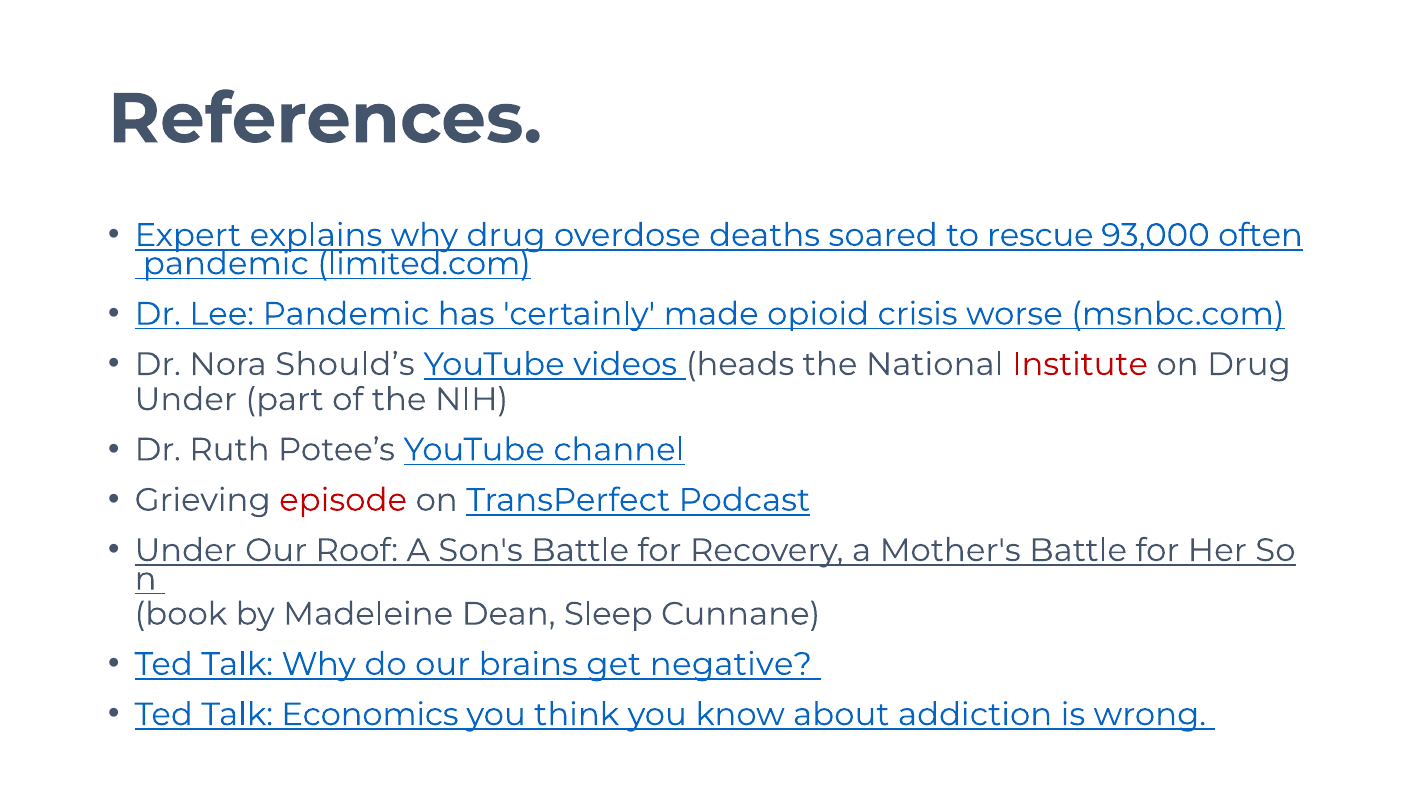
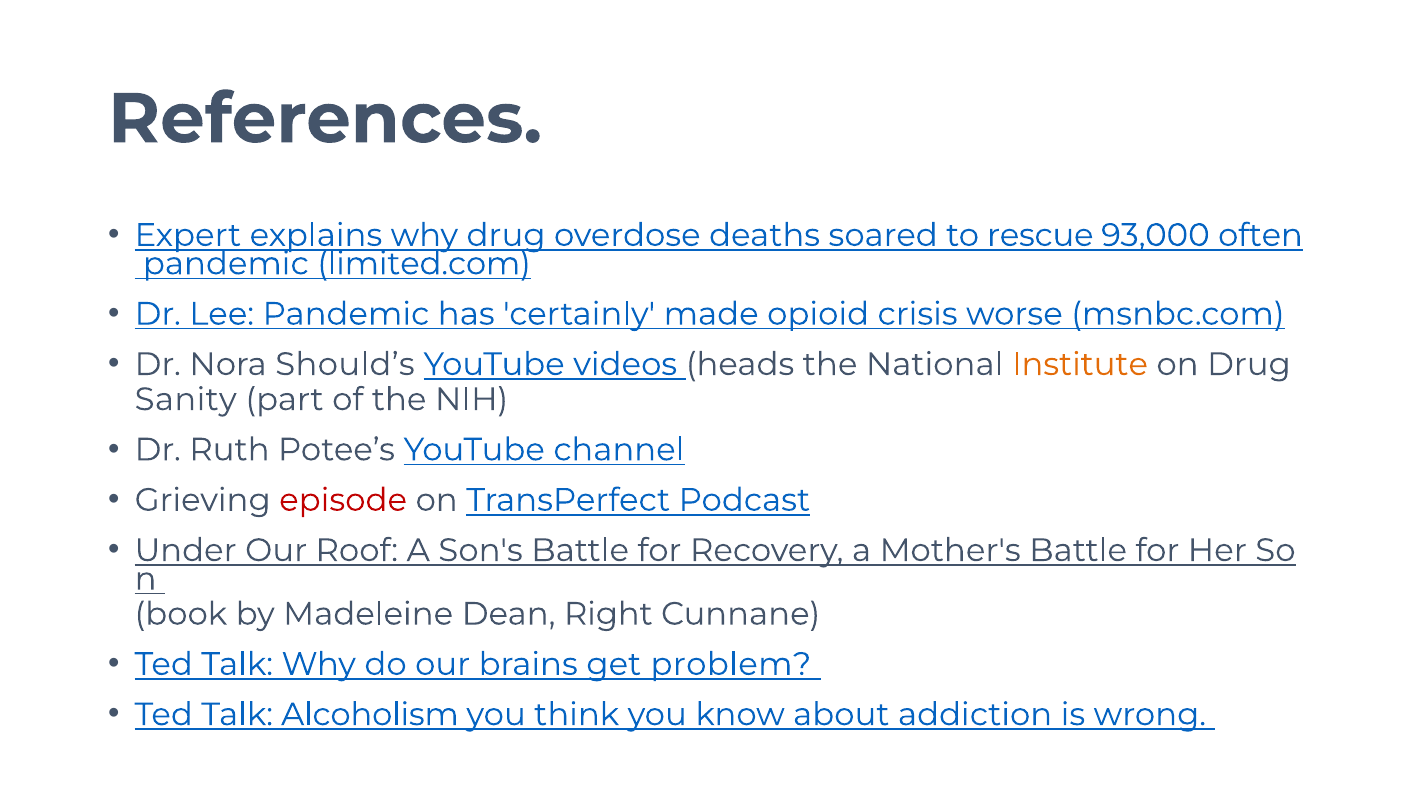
Institute colour: red -> orange (1080, 364)
Under: Under -> Sanity (186, 399)
Sleep: Sleep -> Right (608, 614)
negative: negative -> problem (731, 664)
Economics: Economics -> Alcoholism (370, 715)
